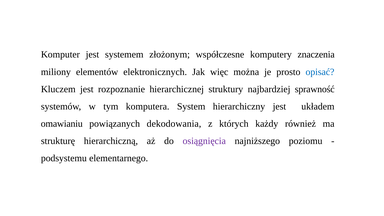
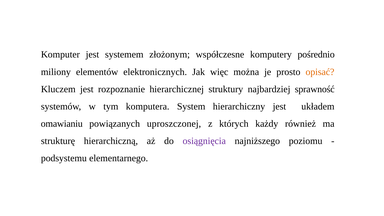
znaczenia: znaczenia -> pośrednio (316, 55)
opisać colour: blue -> orange (320, 72)
dekodowania: dekodowania -> uproszczonej (174, 124)
